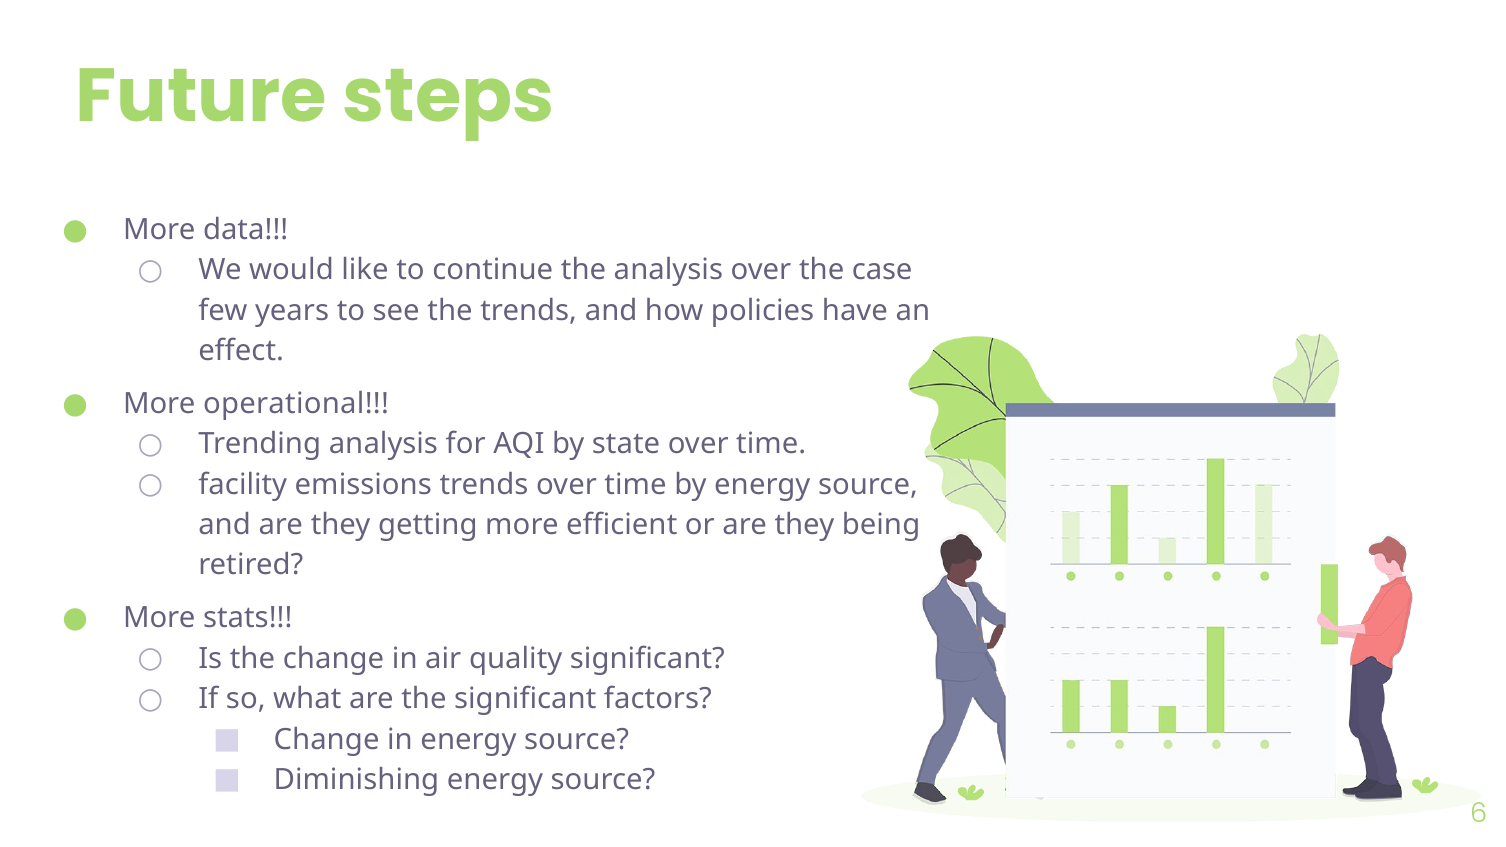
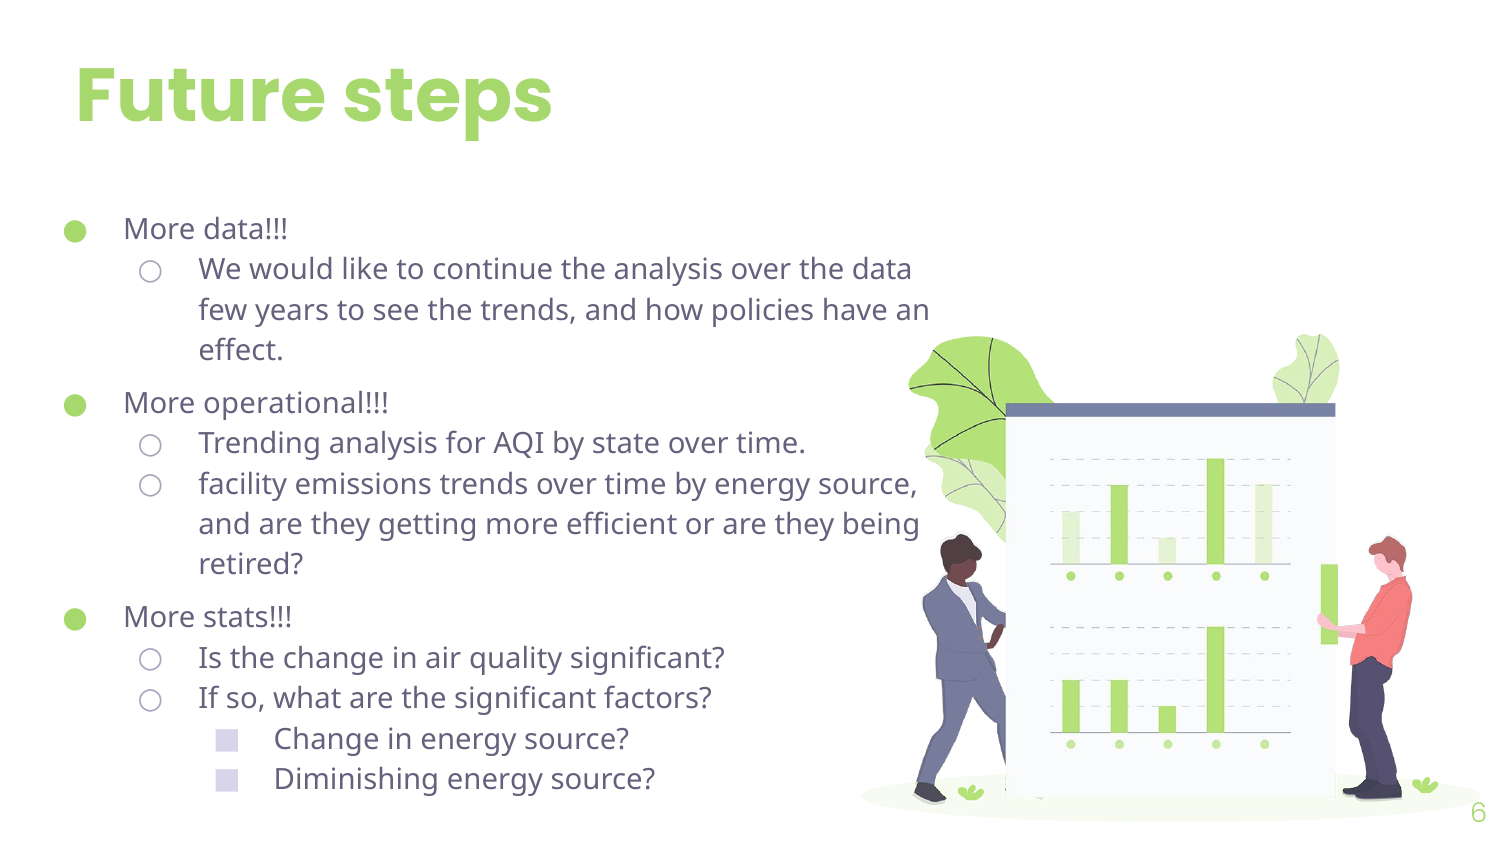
the case: case -> data (882, 270)
